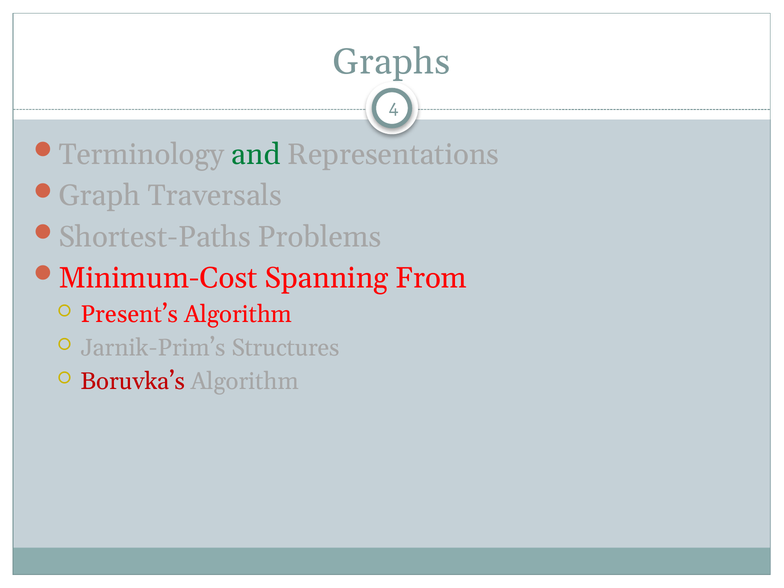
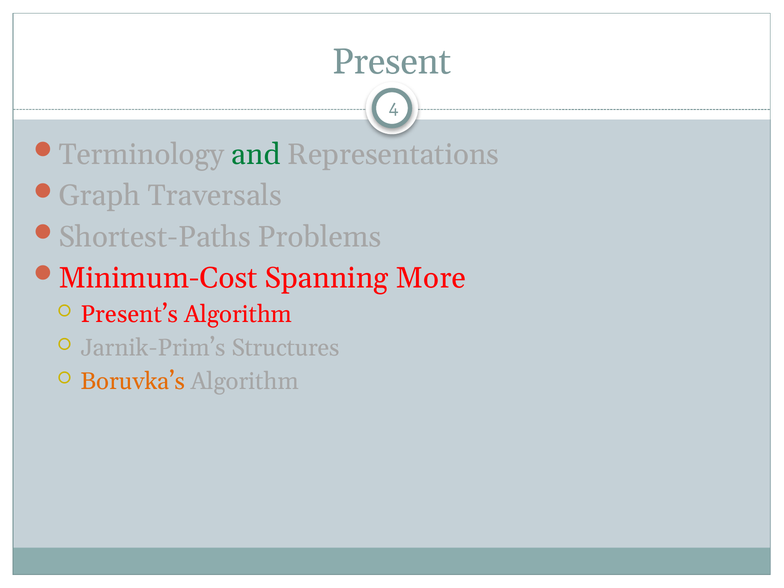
Graphs: Graphs -> Present (392, 62)
From: From -> More (431, 278)
Boruvka’s colour: red -> orange (133, 382)
